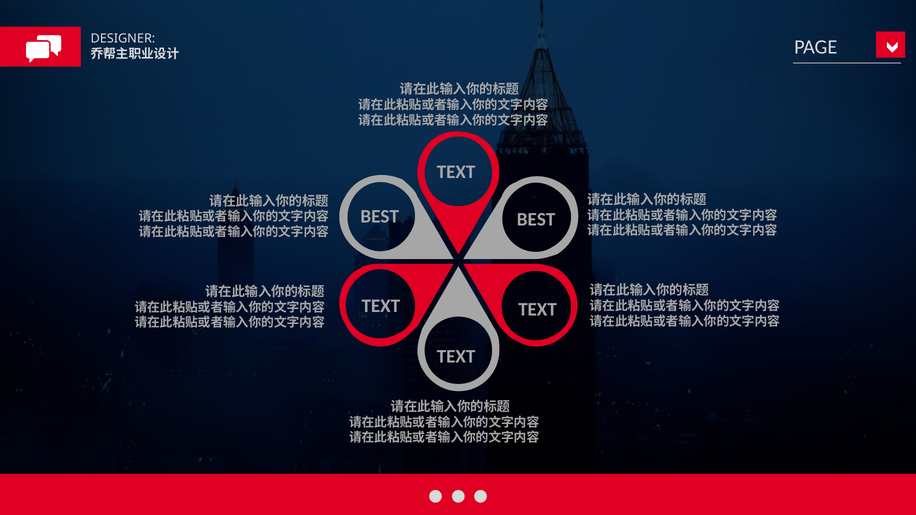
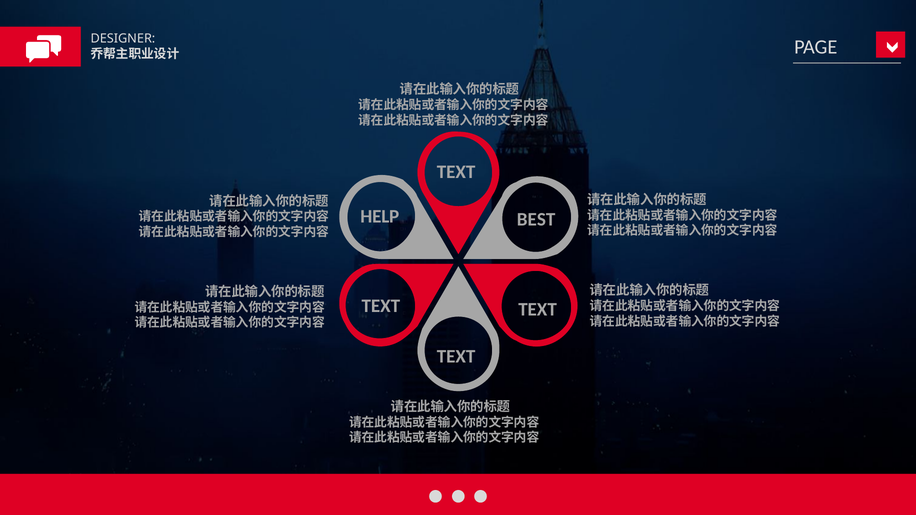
BEST: BEST -> HELP (380, 216)
